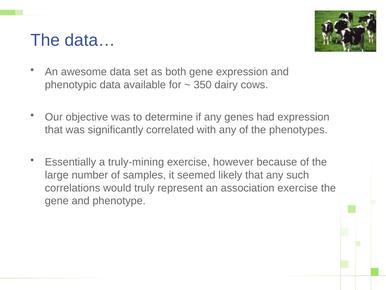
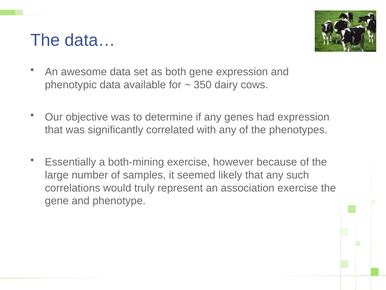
truly-mining: truly-mining -> both-mining (136, 162)
